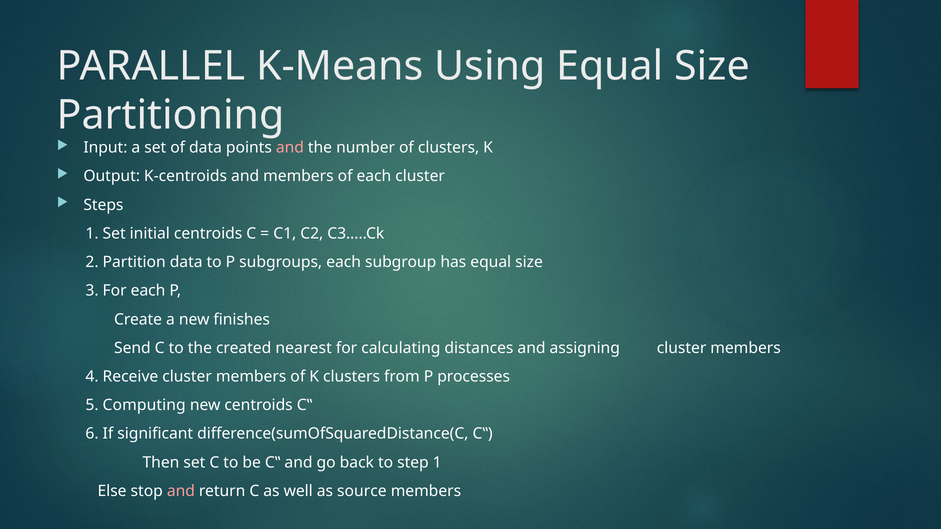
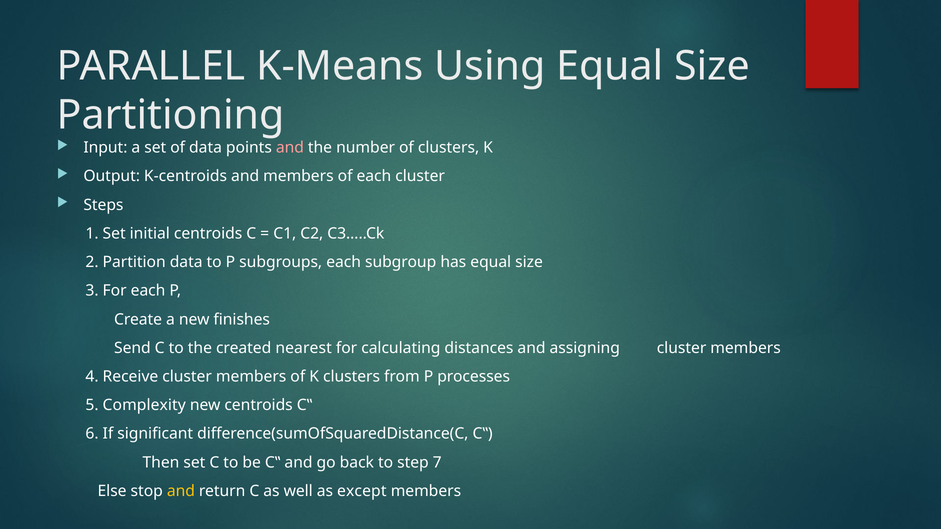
Computing: Computing -> Complexity (144, 405)
step 1: 1 -> 7 (437, 463)
and colour: pink -> yellow (181, 491)
source: source -> except (362, 491)
